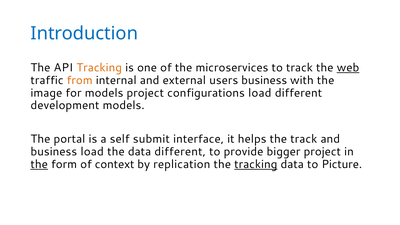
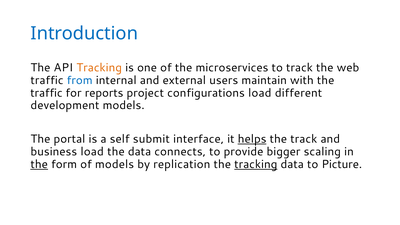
web underline: present -> none (348, 68)
from colour: orange -> blue (80, 80)
users business: business -> maintain (264, 80)
image: image -> traffic (46, 93)
for models: models -> reports (104, 93)
helps underline: none -> present (252, 139)
data different: different -> connects (180, 152)
bigger project: project -> scaling (322, 152)
of context: context -> models (115, 164)
